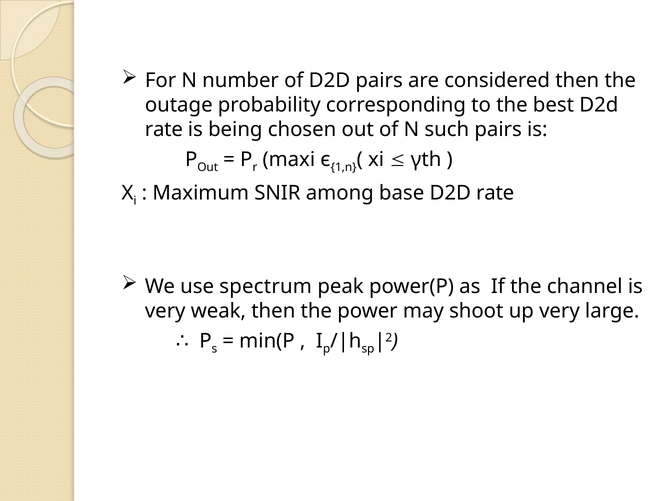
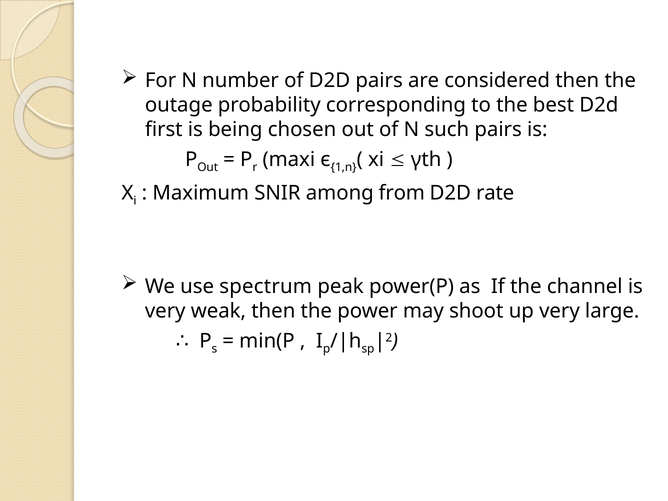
rate: rate -> first (164, 130)
base: base -> from (402, 193)
